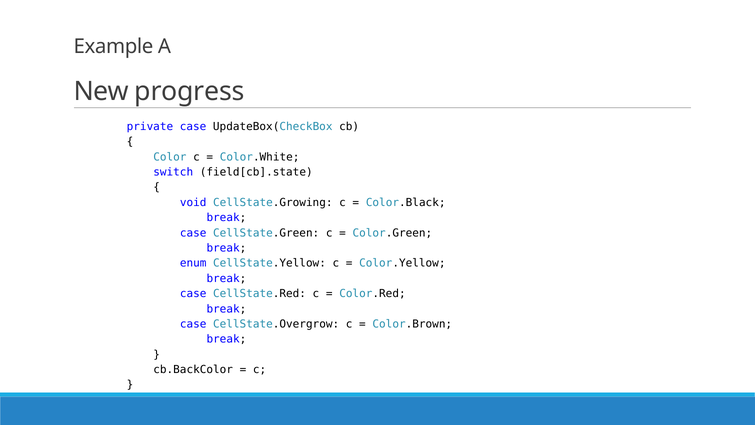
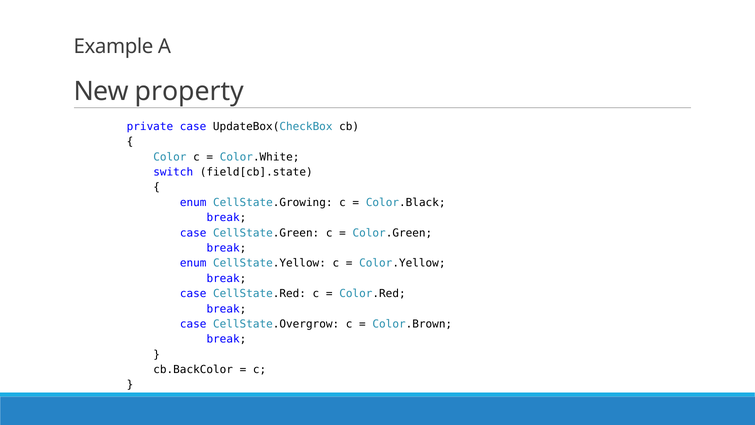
progress: progress -> property (189, 91)
void: void -> enum (193, 202)
